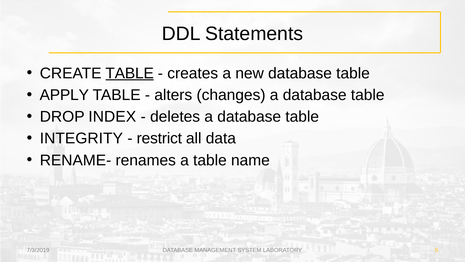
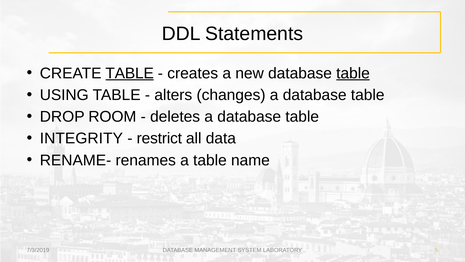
table underline: none -> present (353, 73)
APPLY: APPLY -> USING (64, 95)
INDEX: INDEX -> ROOM (112, 117)
